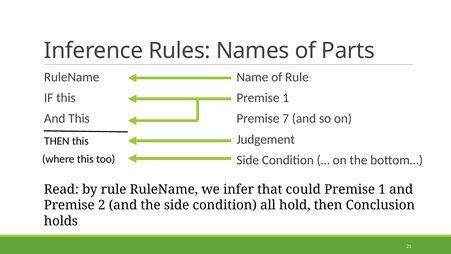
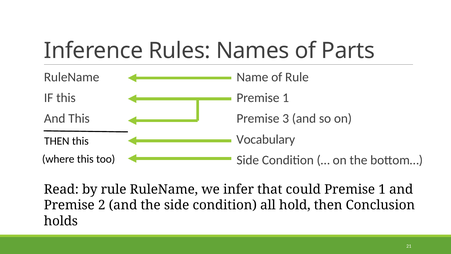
7: 7 -> 3 (286, 118)
Judgement: Judgement -> Vocabulary (266, 139)
